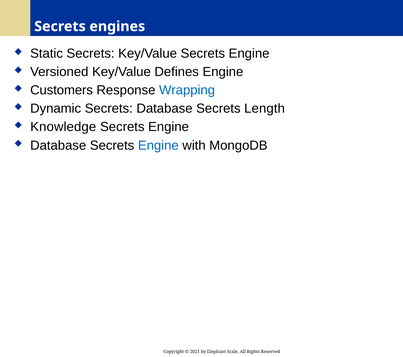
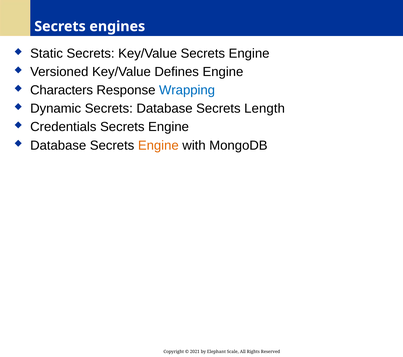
Customers: Customers -> Characters (62, 90)
Knowledge: Knowledge -> Credentials (63, 127)
Engine colour: blue -> orange (158, 145)
